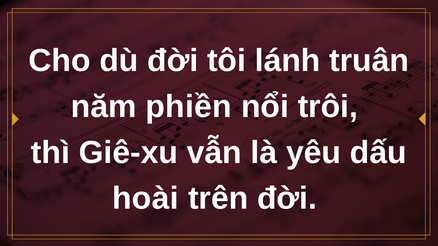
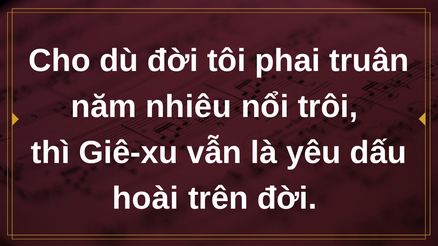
lánh: lánh -> phai (288, 61)
phiền: phiền -> nhiêu (189, 107)
